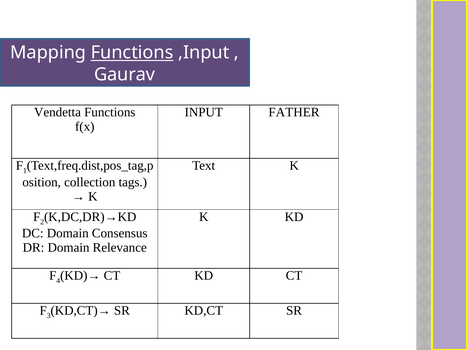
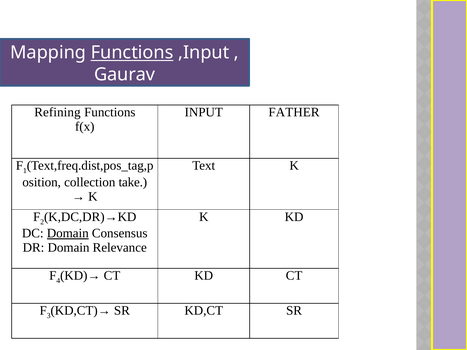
Vendetta: Vendetta -> Refining (57, 112)
tags: tags -> take (133, 182)
Domain underline: none -> present (68, 233)
